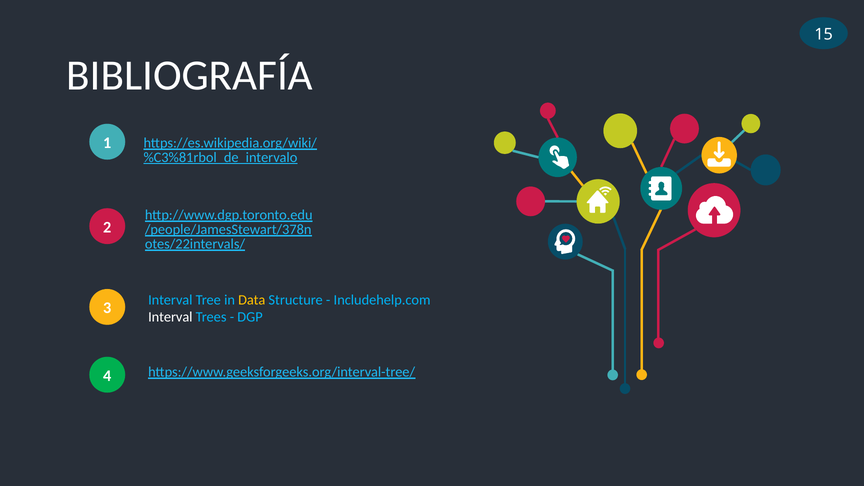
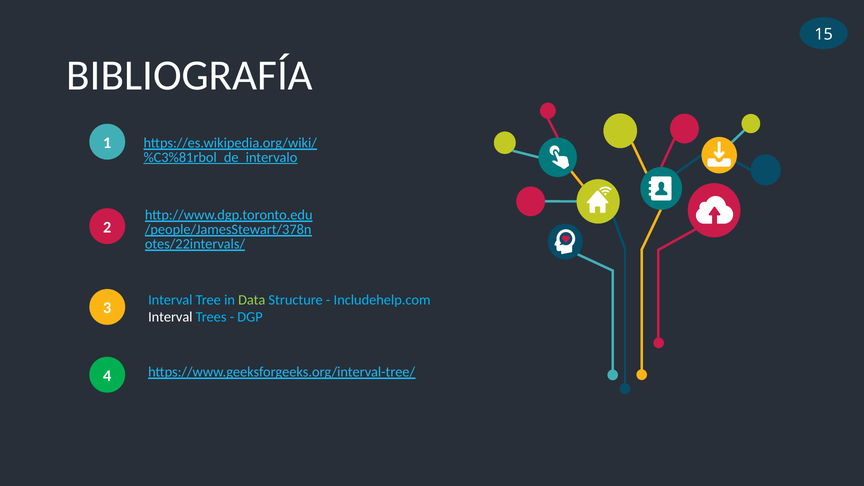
Data colour: yellow -> light green (252, 300)
